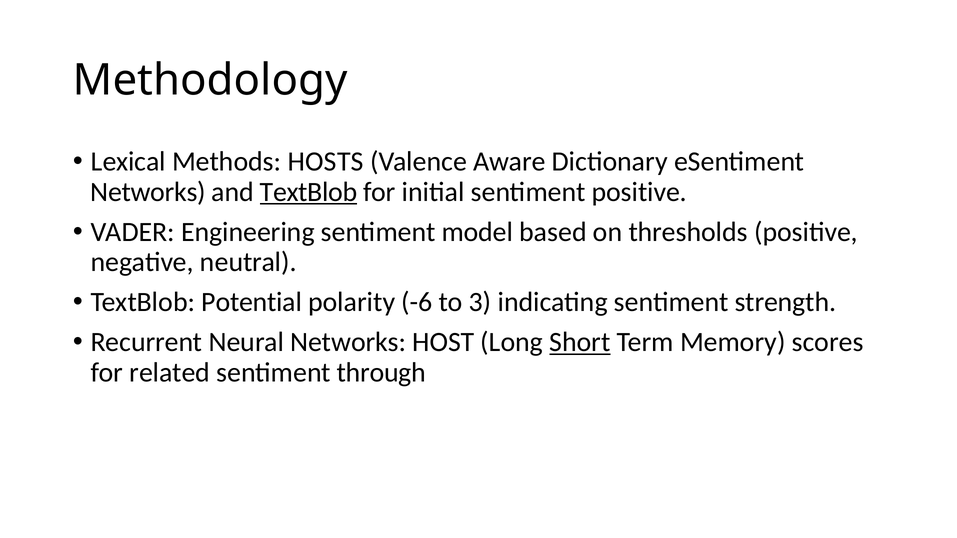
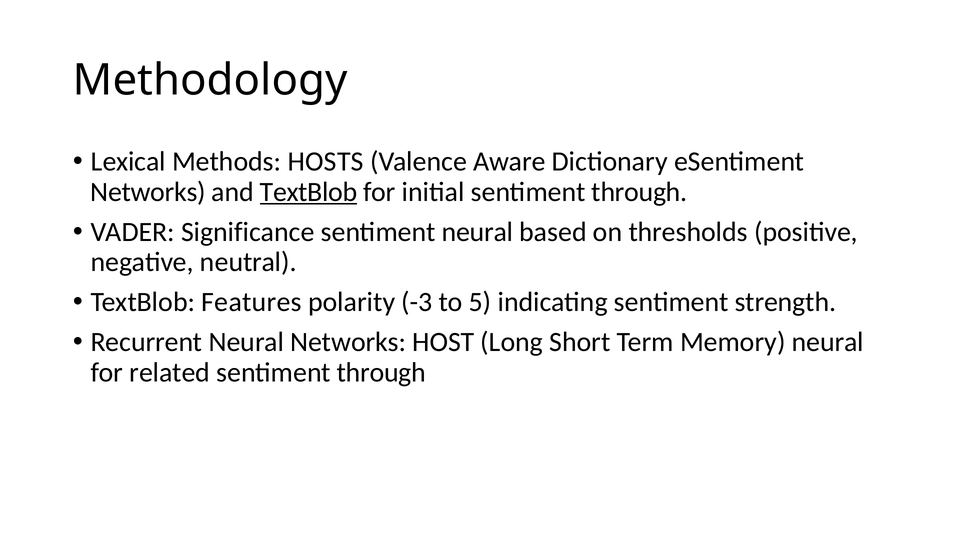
initial sentiment positive: positive -> through (639, 192)
Engineering: Engineering -> Significance (248, 232)
sentiment model: model -> neural (477, 232)
Potential: Potential -> Features (252, 302)
-6: -6 -> -3 (417, 302)
3: 3 -> 5 (480, 302)
Short underline: present -> none (580, 342)
Memory scores: scores -> neural (828, 342)
